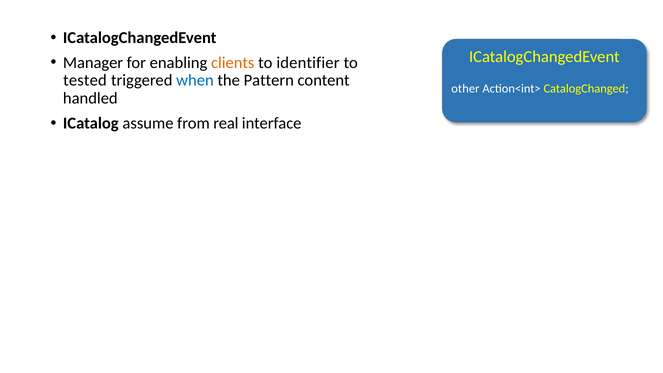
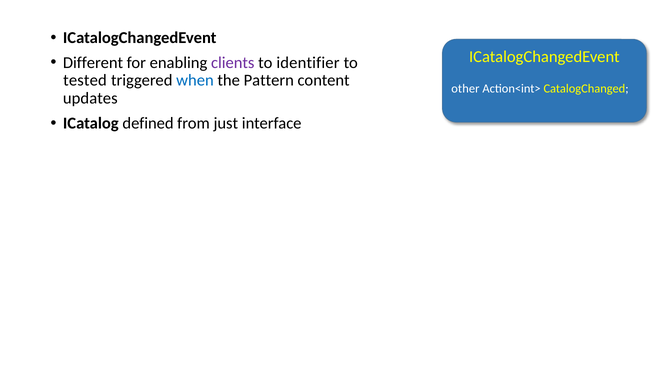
Manager: Manager -> Different (93, 63)
clients colour: orange -> purple (233, 63)
handled: handled -> updates (90, 98)
assume: assume -> defined (148, 123)
real: real -> just (226, 123)
